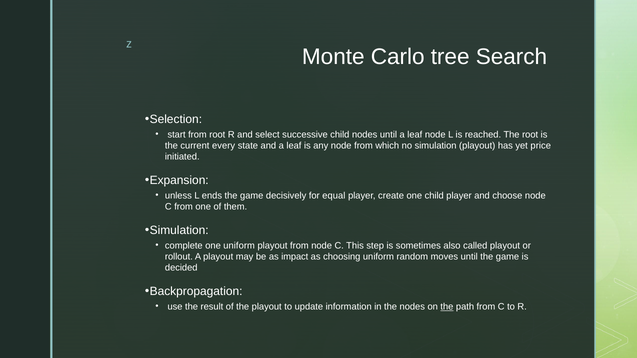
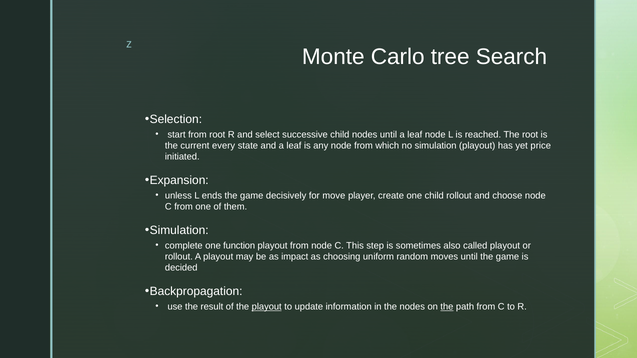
equal: equal -> move (334, 196)
child player: player -> rollout (459, 196)
one uniform: uniform -> function (239, 246)
playout underline: none -> present (267, 307)
